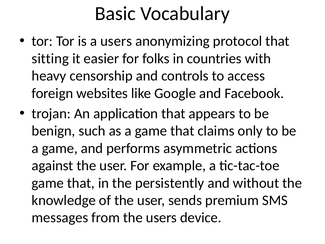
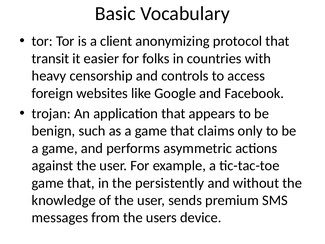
a users: users -> client (116, 41)
sitting: sitting -> transit (50, 58)
